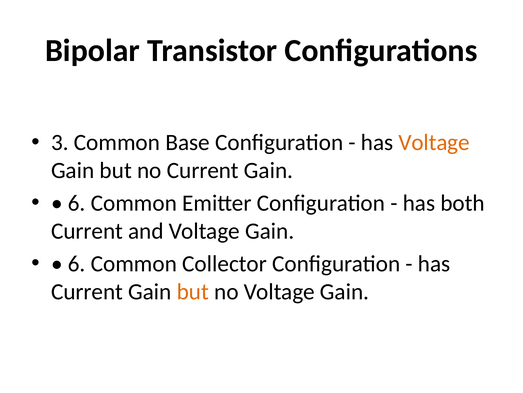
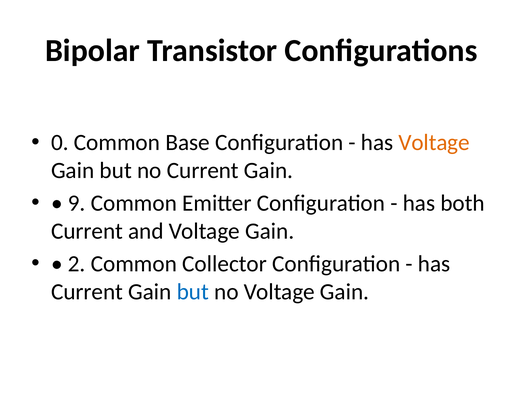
3: 3 -> 0 (60, 142)
6: 6 -> 9 (77, 203)
6: 6 -> 2 (77, 263)
but colour: orange -> blue (193, 291)
